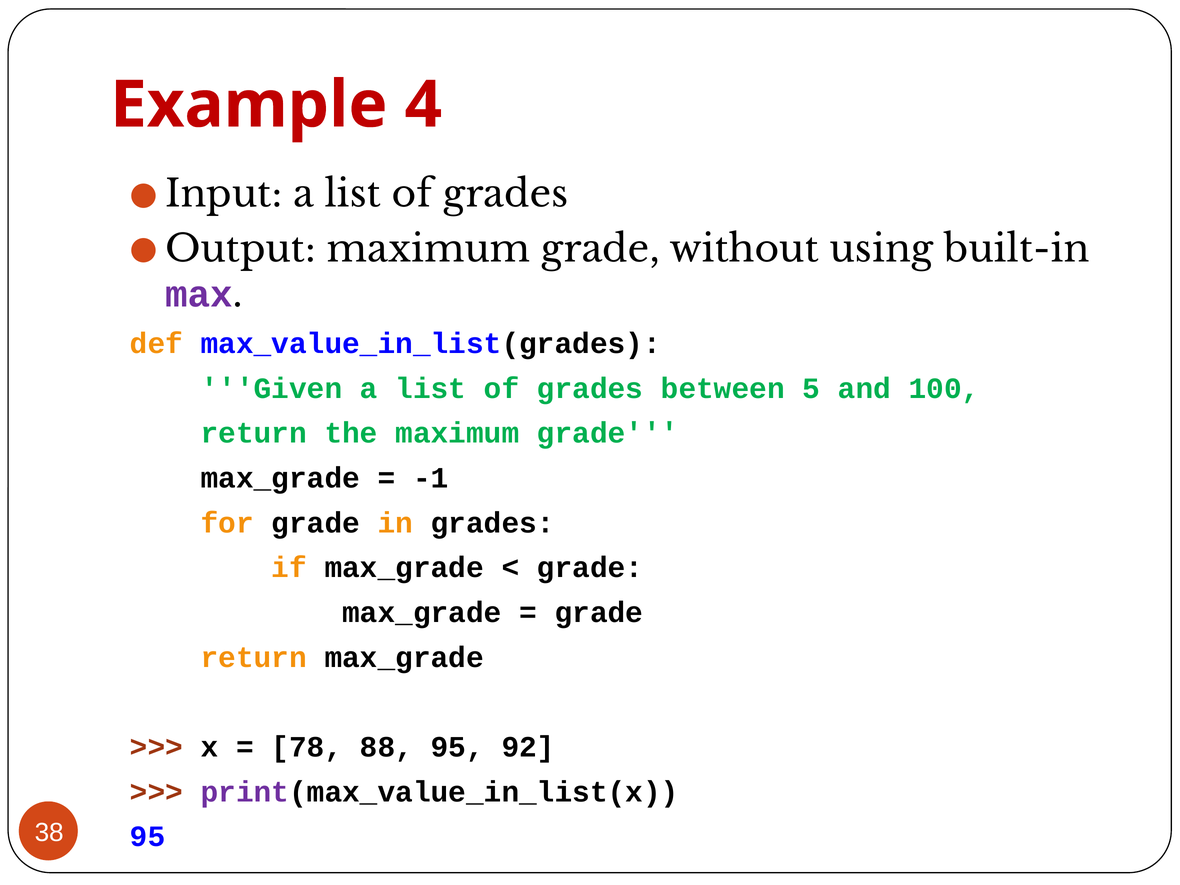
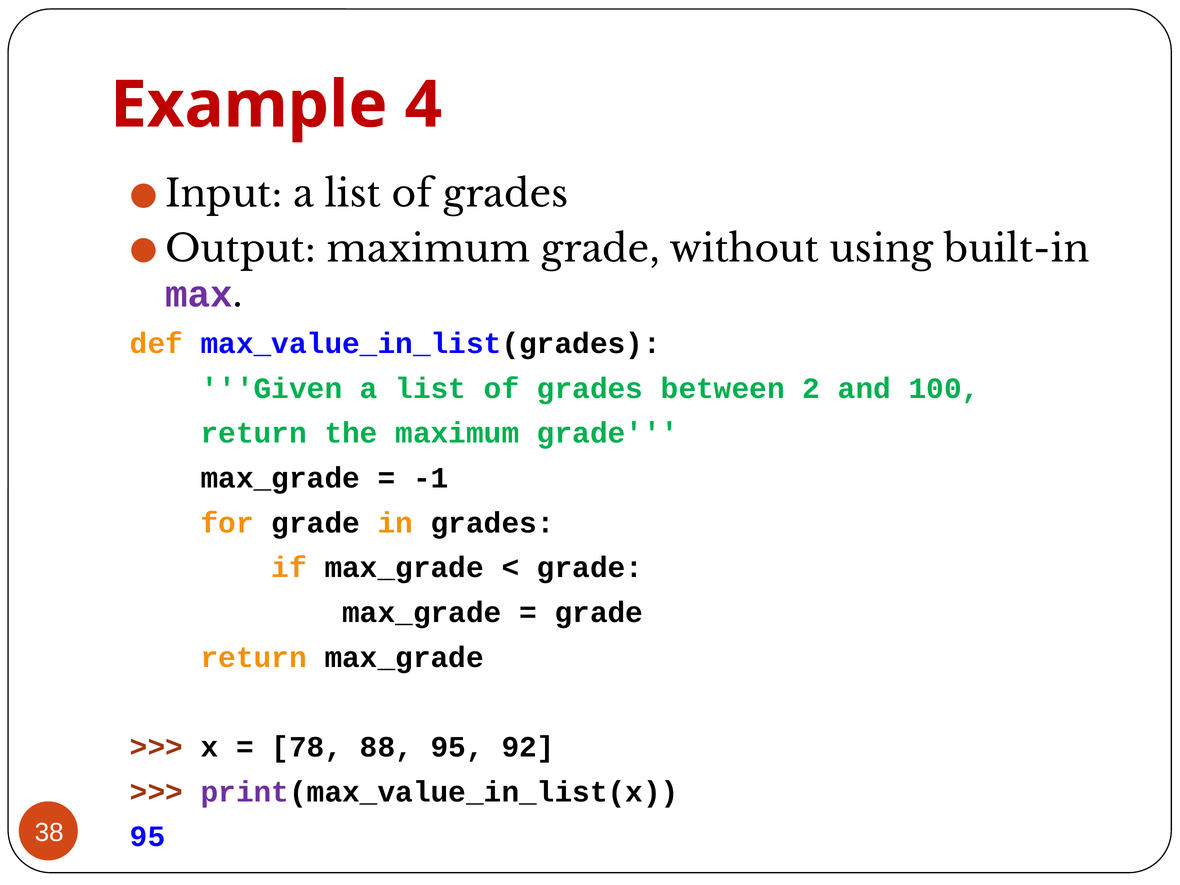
5: 5 -> 2 (811, 388)
